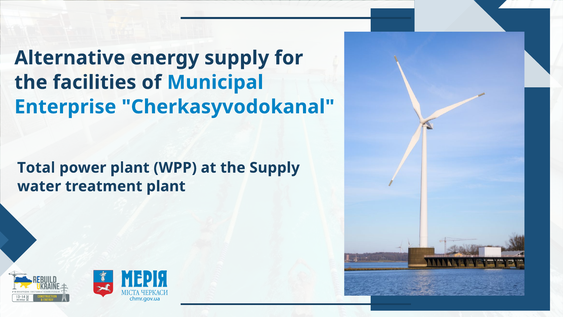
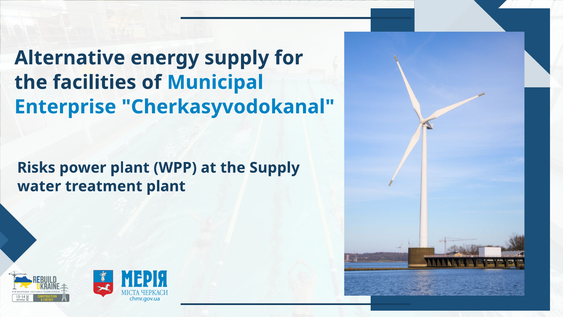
Total: Total -> Risks (36, 168)
